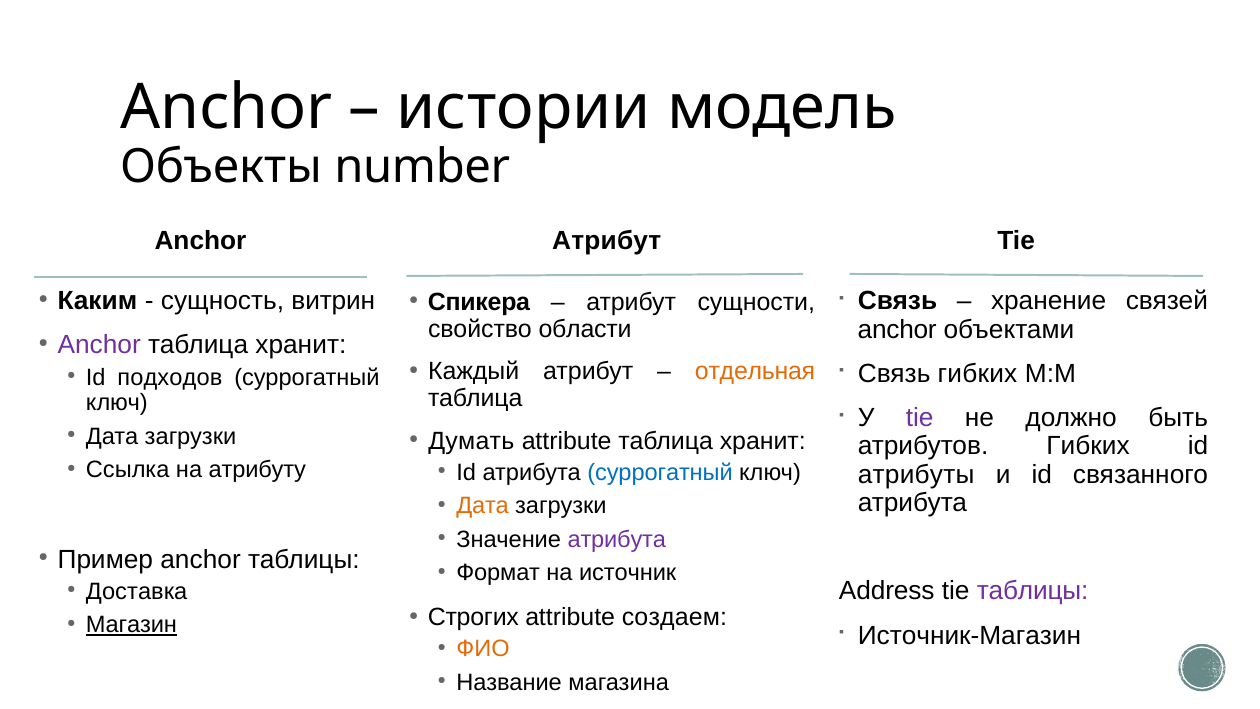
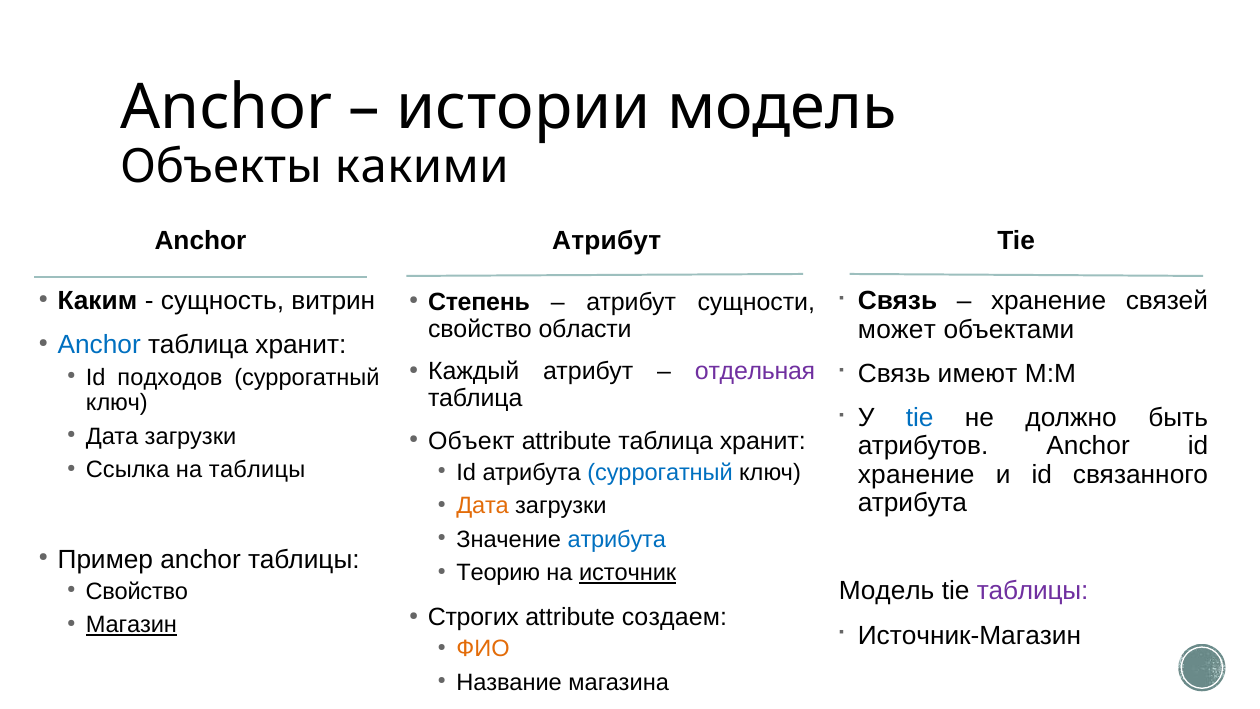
number: number -> какими (422, 167)
Спикера: Спикера -> Степень (479, 302)
anchor: anchor -> может (897, 329)
Anchor colour: purple -> blue (99, 345)
отдельная colour: orange -> purple (755, 371)
Связь гибких: гибких -> имеют (978, 373)
tie colour: purple -> blue (920, 418)
атрибутов Гибких: Гибких -> Anchor (1088, 446)
Думать: Думать -> Объект (471, 441)
атрибуты: атрибуты -> хранение (916, 474)
на атрибуту: атрибуту -> таблицы (257, 470)
атрибута colour: purple -> blue (617, 539)
Формат: Формат -> Теорию (498, 573)
источник underline: none -> present (628, 573)
Address: Address -> Модель (887, 591)
Доставка: Доставка -> Свойство (137, 591)
